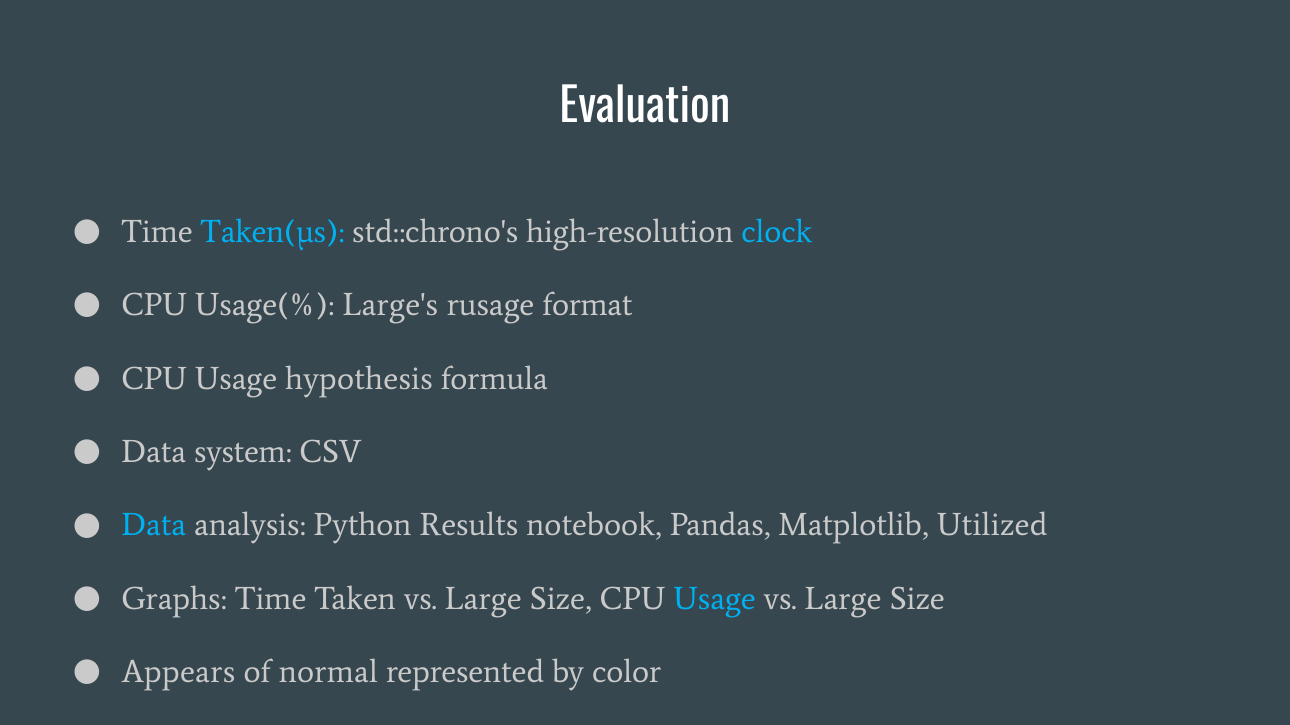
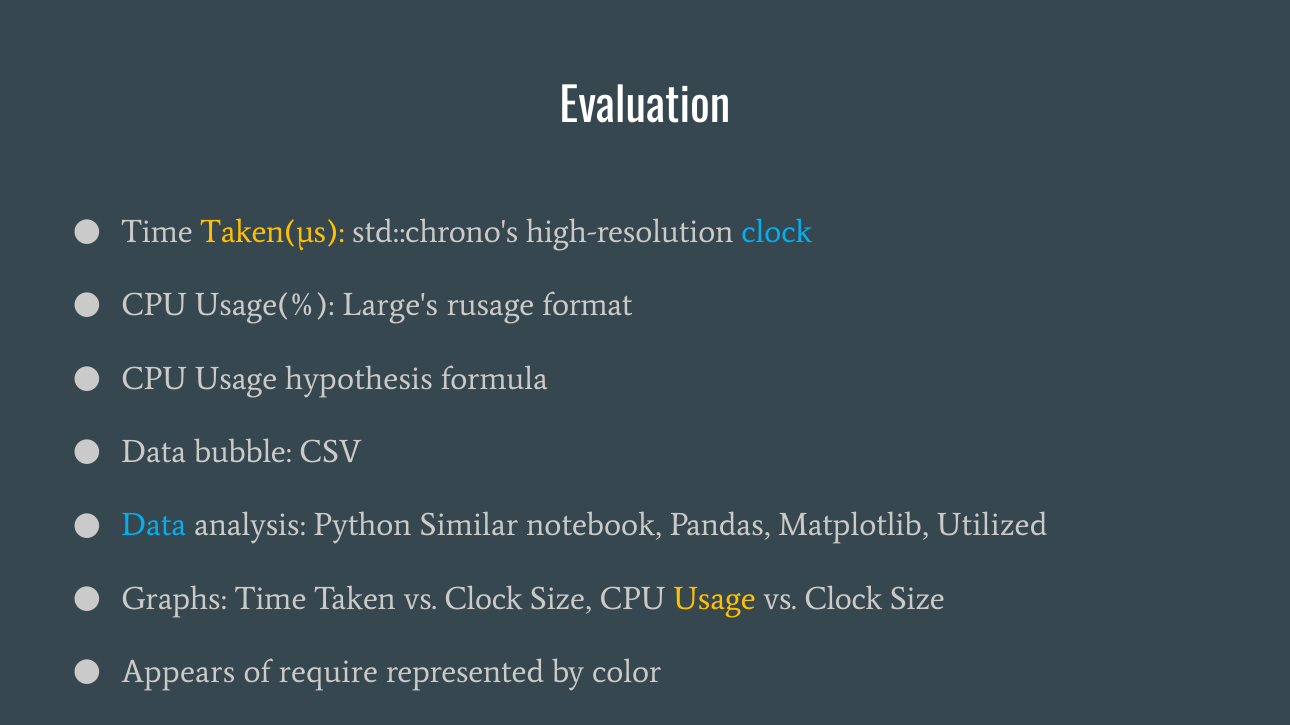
Taken(µs colour: light blue -> yellow (273, 232)
system: system -> bubble (243, 452)
Results: Results -> Similar (469, 526)
Taken vs Large: Large -> Clock (483, 599)
Usage colour: light blue -> yellow (715, 599)
Large: Large -> Clock (843, 599)
normal: normal -> require (328, 673)
